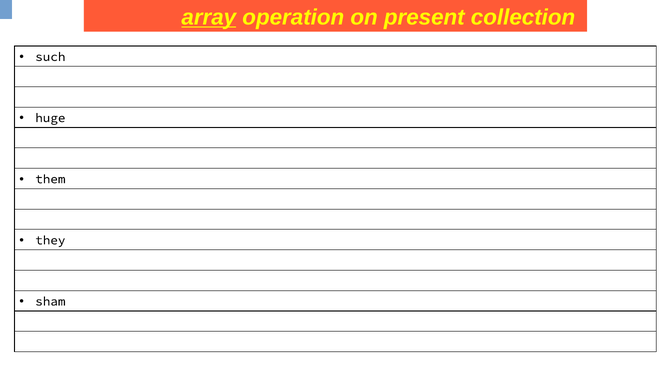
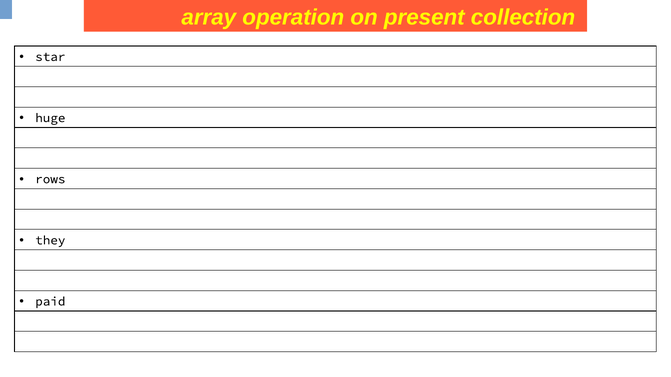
array underline: present -> none (209, 17)
such: such -> star (50, 57)
them: them -> rows (50, 179)
sham: sham -> paid (50, 302)
